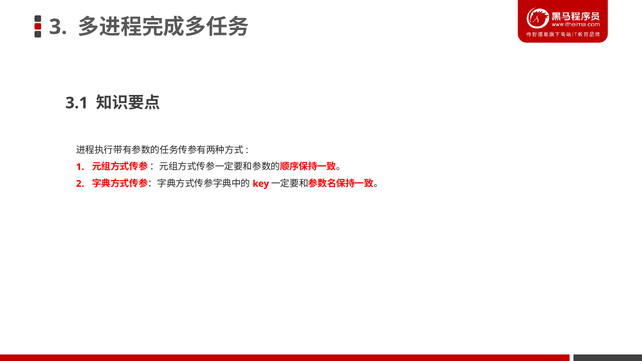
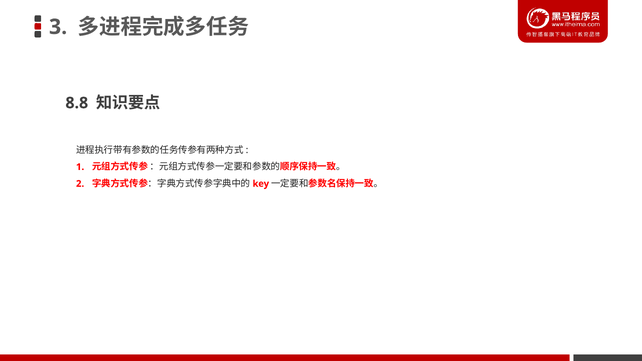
3.1: 3.1 -> 8.8 (77, 103)
